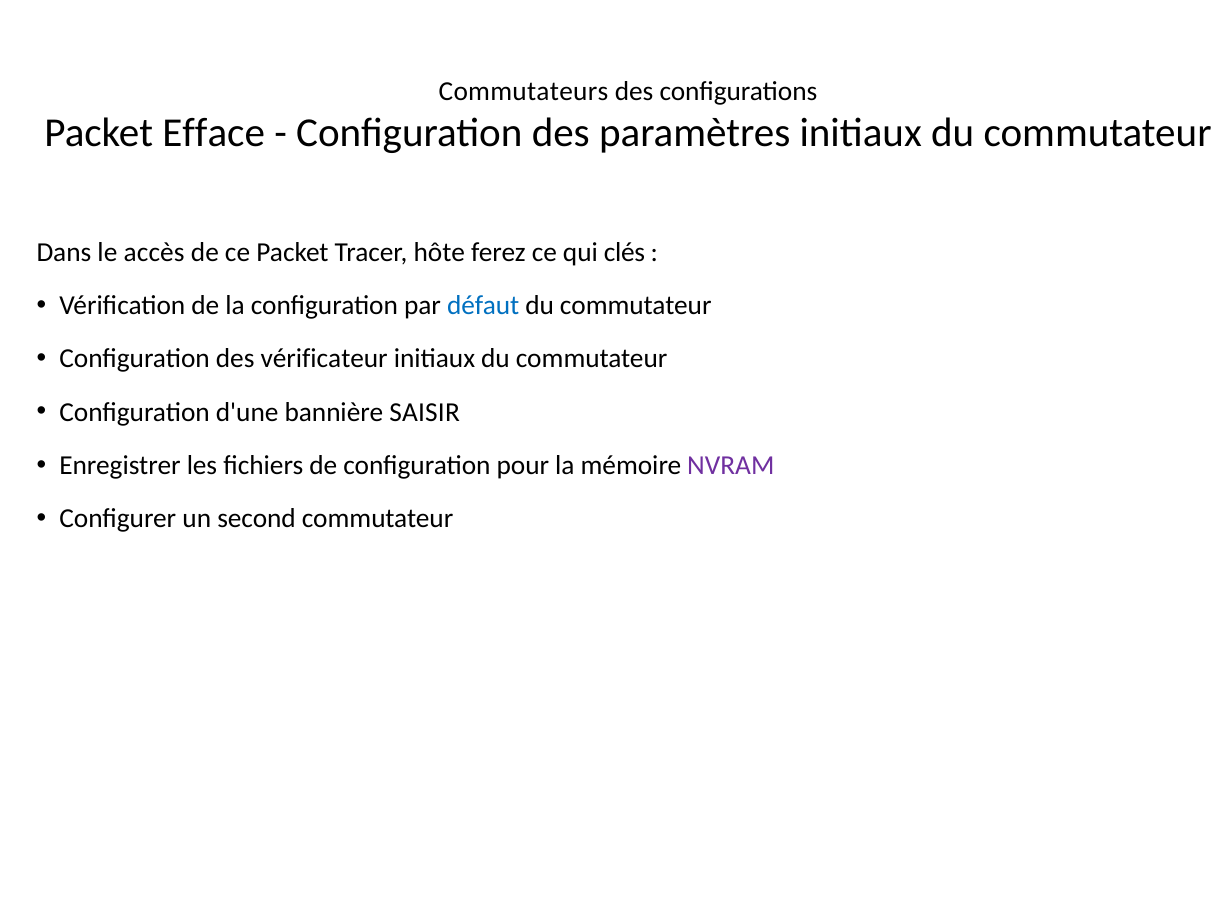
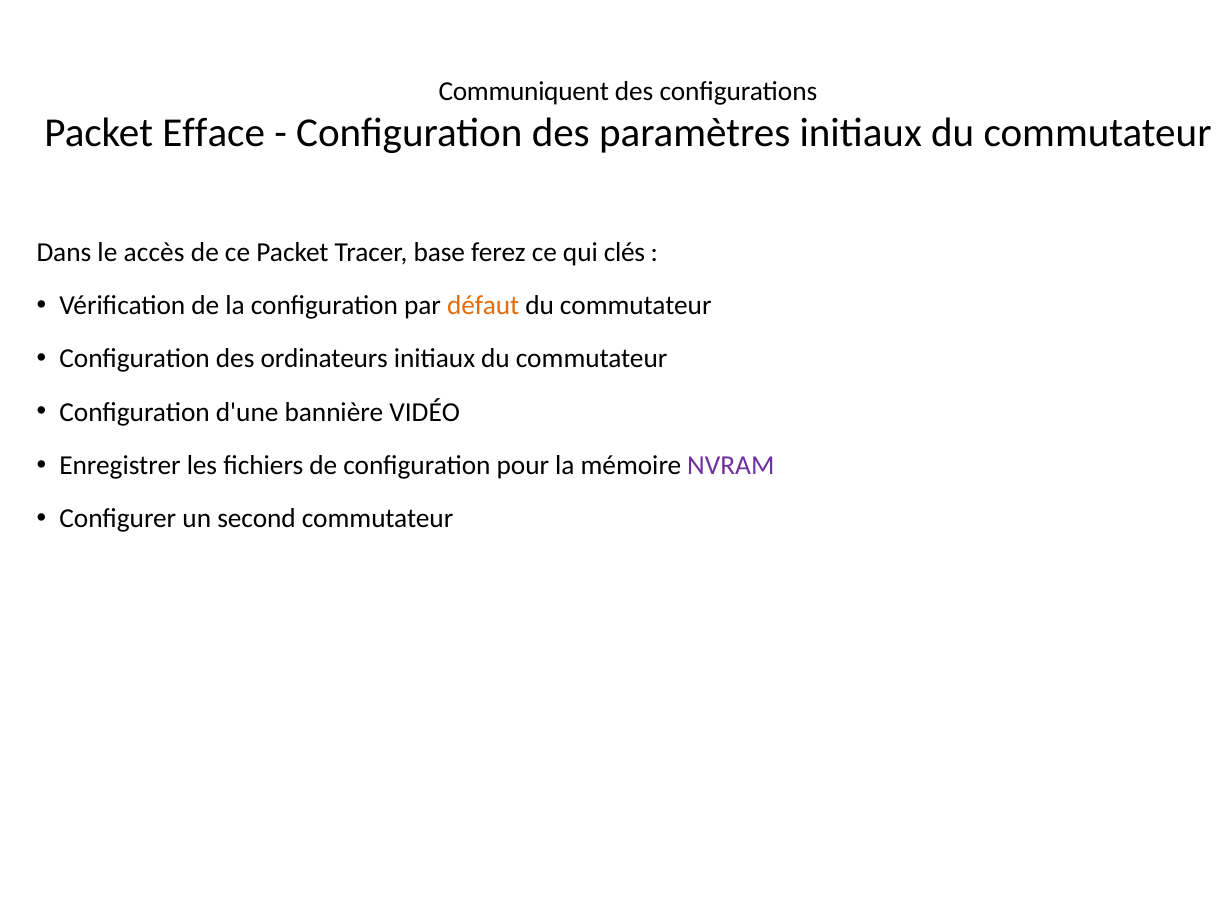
Commutateurs: Commutateurs -> Communiquent (524, 91)
hôte: hôte -> base (439, 252)
défaut colour: blue -> orange (483, 306)
vérificateur: vérificateur -> ordinateurs (324, 359)
SAISIR: SAISIR -> VIDÉO (425, 412)
